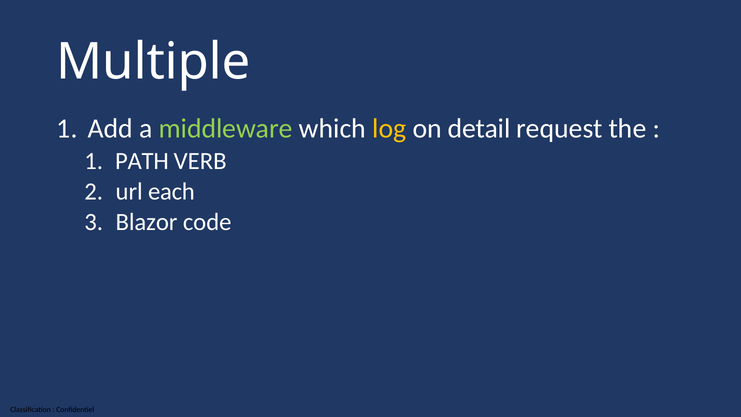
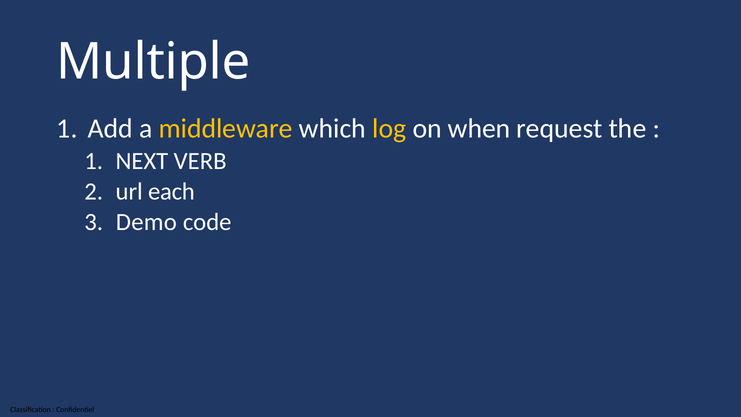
middleware colour: light green -> yellow (226, 129)
detail: detail -> when (479, 129)
PATH: PATH -> NEXT (142, 161)
Blazor: Blazor -> Demo (146, 222)
